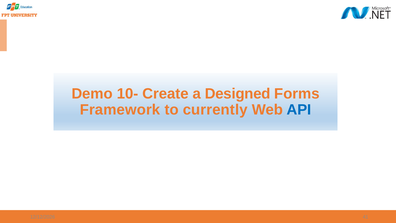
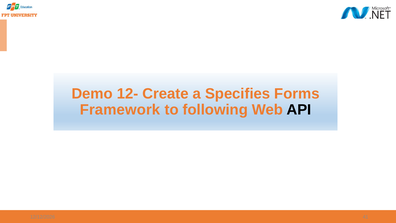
10-: 10- -> 12- (128, 93)
Designed: Designed -> Specifies (238, 93)
currently: currently -> following (215, 110)
API colour: blue -> black (299, 110)
